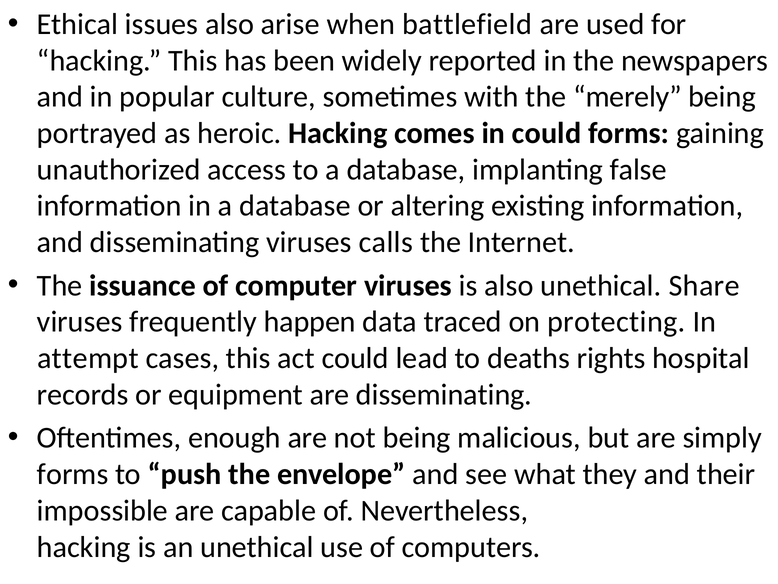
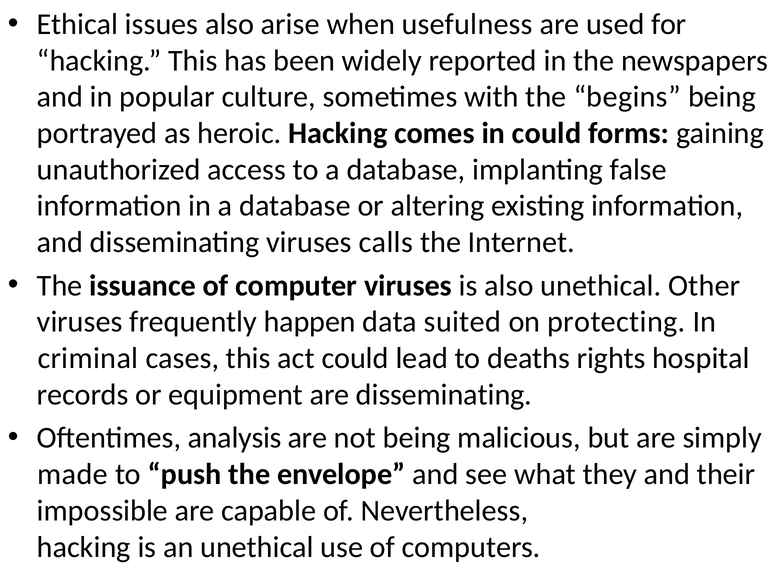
battlefield: battlefield -> usefulness (467, 24)
merely: merely -> begins (627, 97)
Share: Share -> Other (704, 285)
traced: traced -> suited (462, 322)
attempt: attempt -> criminal (88, 358)
enough: enough -> analysis (235, 438)
forms: forms -> made (72, 474)
